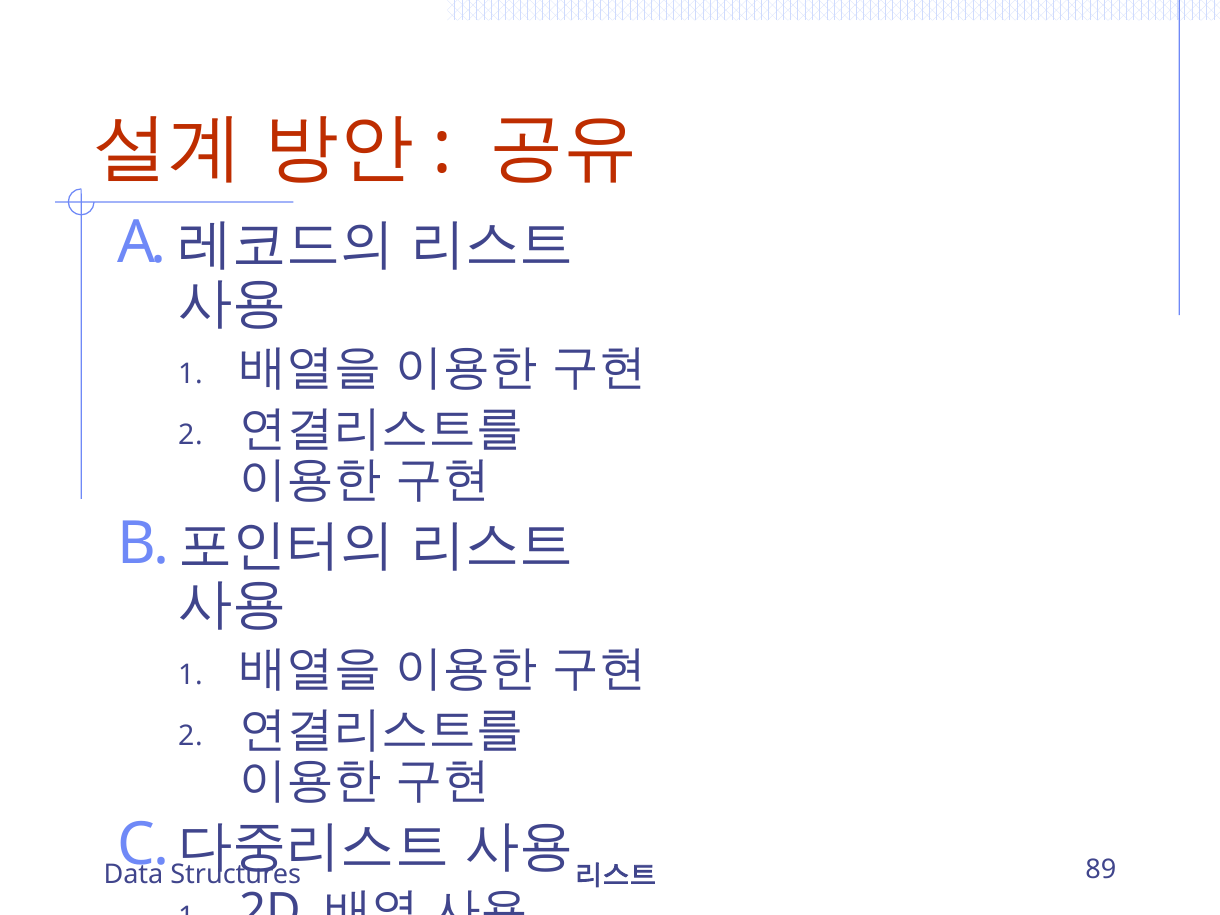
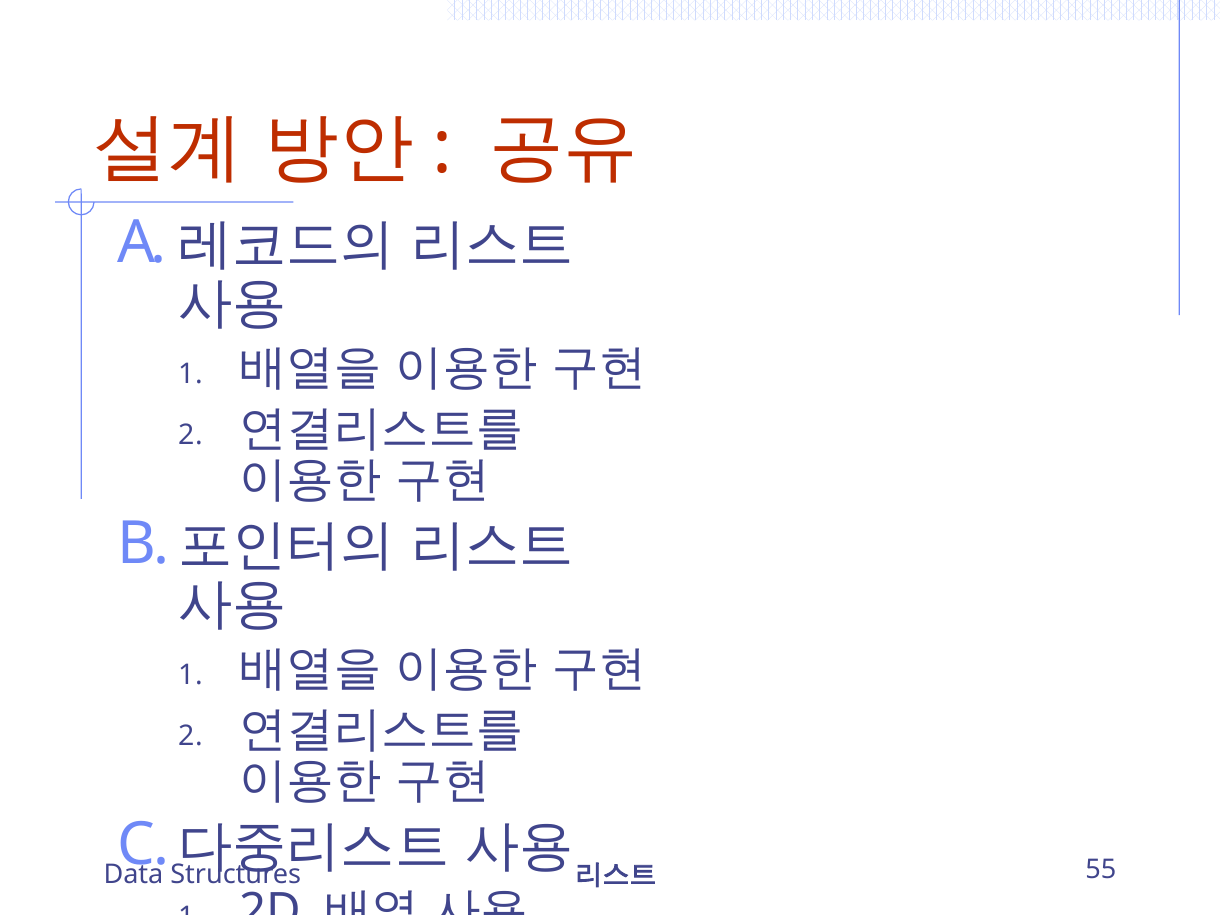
89: 89 -> 55 (1101, 870)
